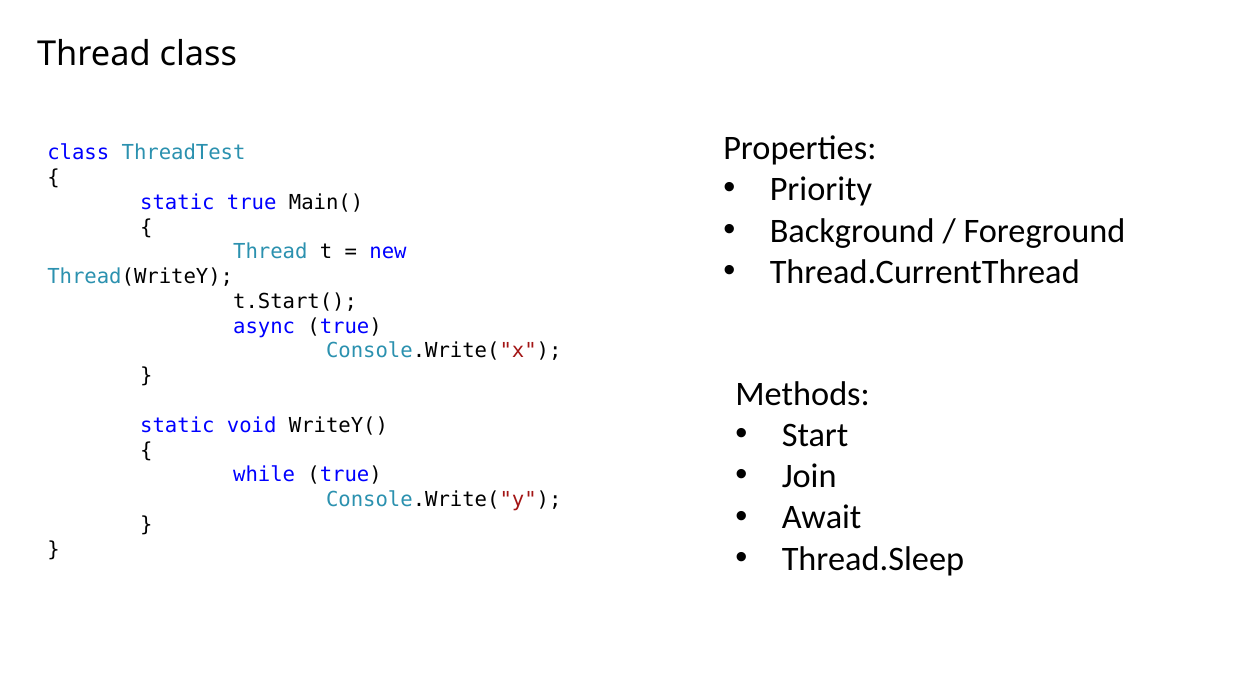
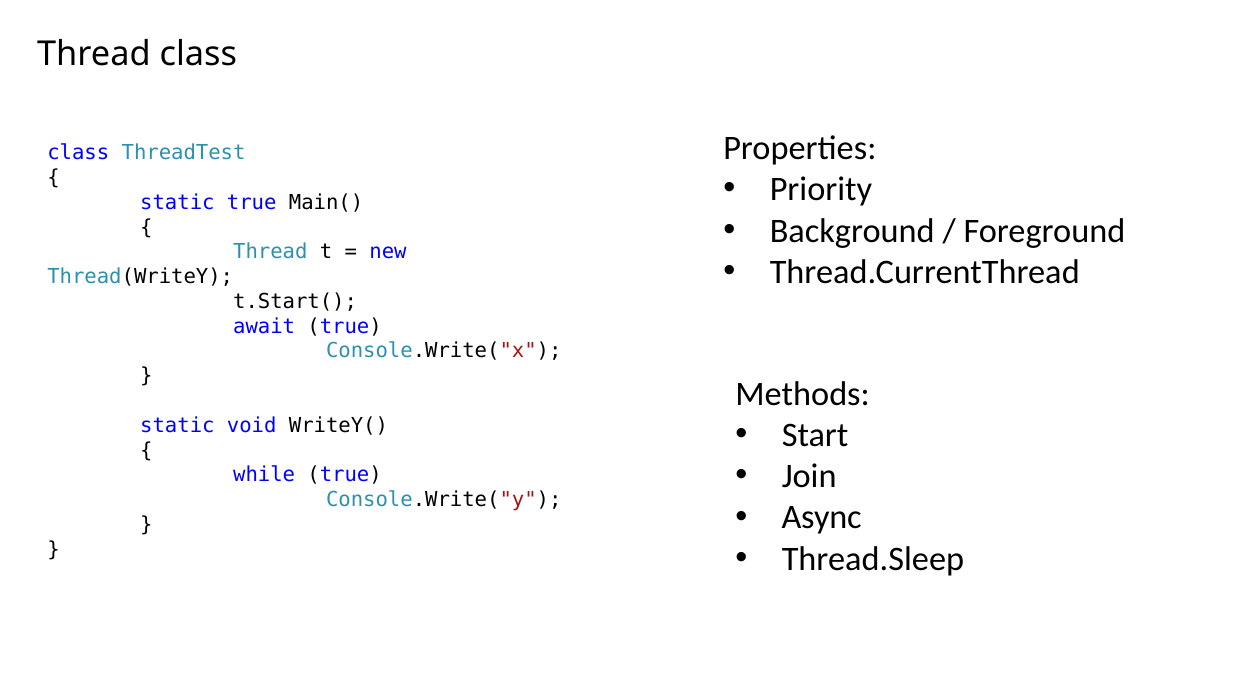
async: async -> await (264, 326)
Await: Await -> Async (822, 518)
